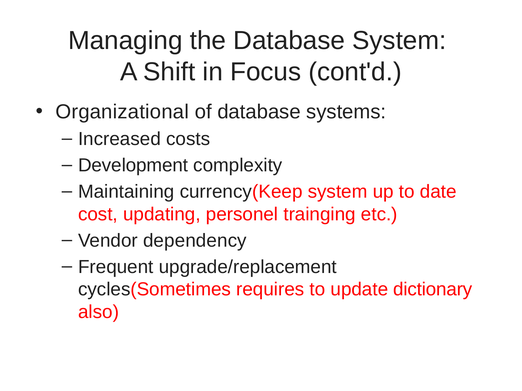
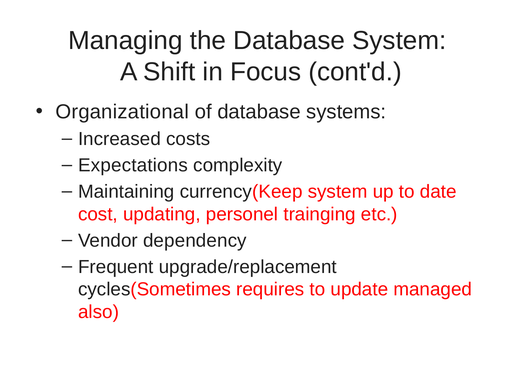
Development: Development -> Expectations (133, 165)
dictionary: dictionary -> managed (433, 290)
